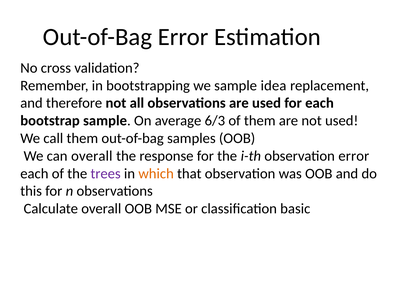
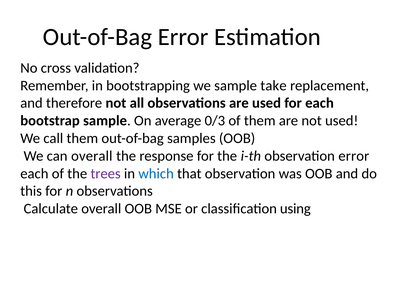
idea: idea -> take (273, 86)
6/3: 6/3 -> 0/3 (215, 121)
which colour: orange -> blue (156, 174)
basic: basic -> using (295, 209)
